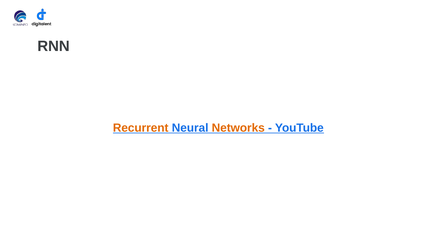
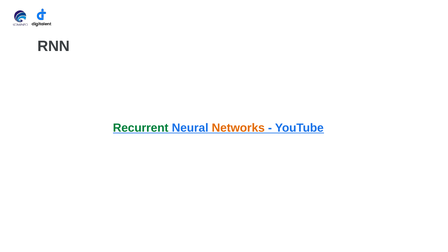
Recurrent colour: orange -> green (141, 128)
